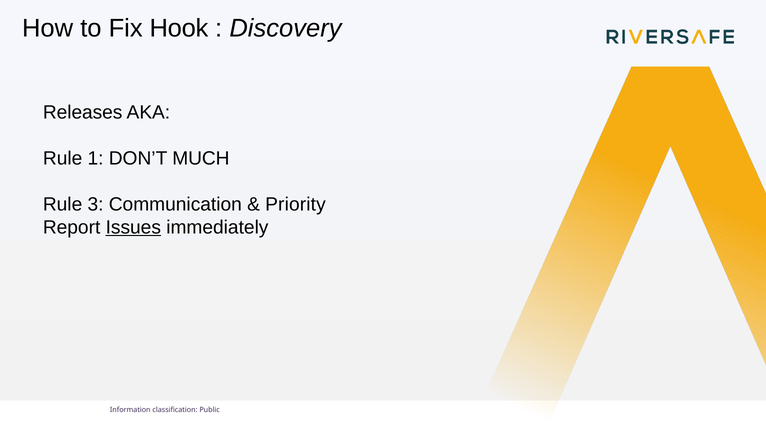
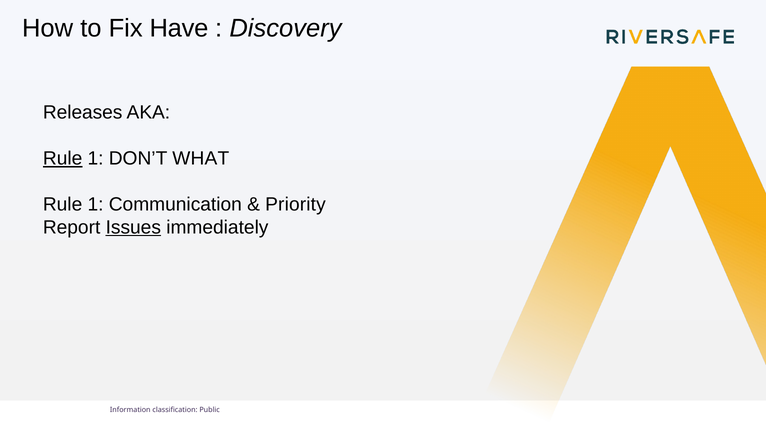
Hook: Hook -> Have (179, 29)
Rule underline: none -> present (63, 158)
MUCH: MUCH -> WHAT (201, 158)
3: 3 -> 1 (96, 204)
